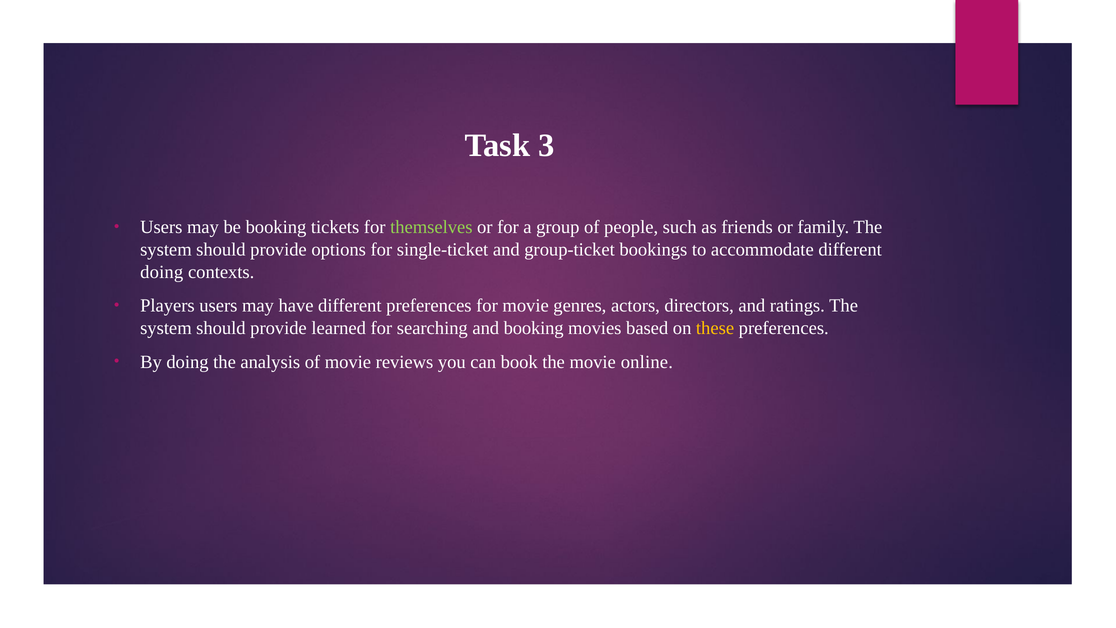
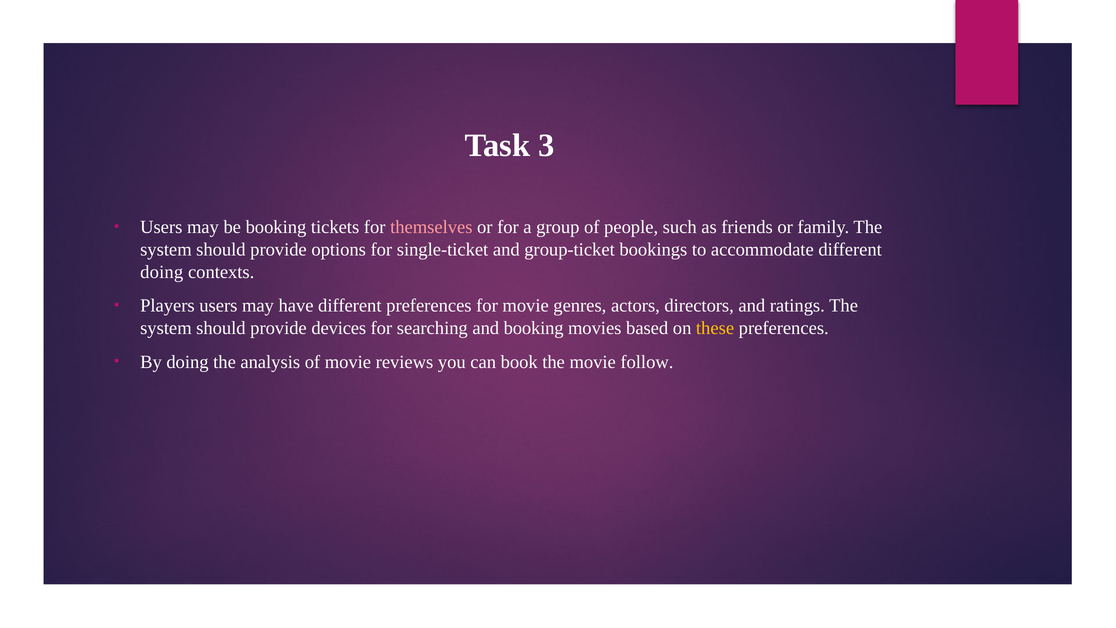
themselves colour: light green -> pink (431, 227)
learned: learned -> devices (339, 328)
online: online -> follow (647, 362)
